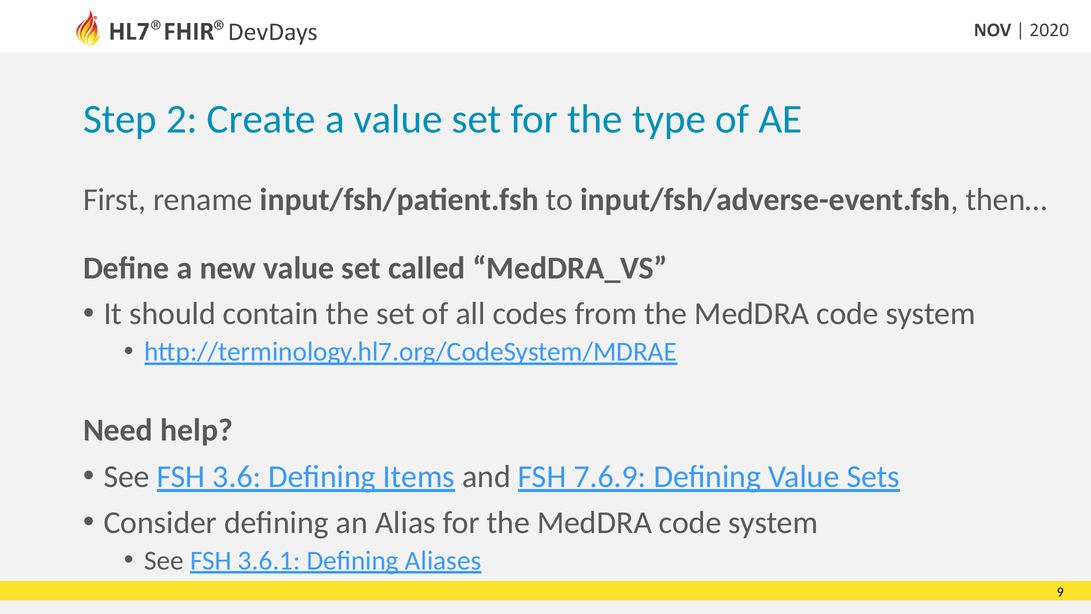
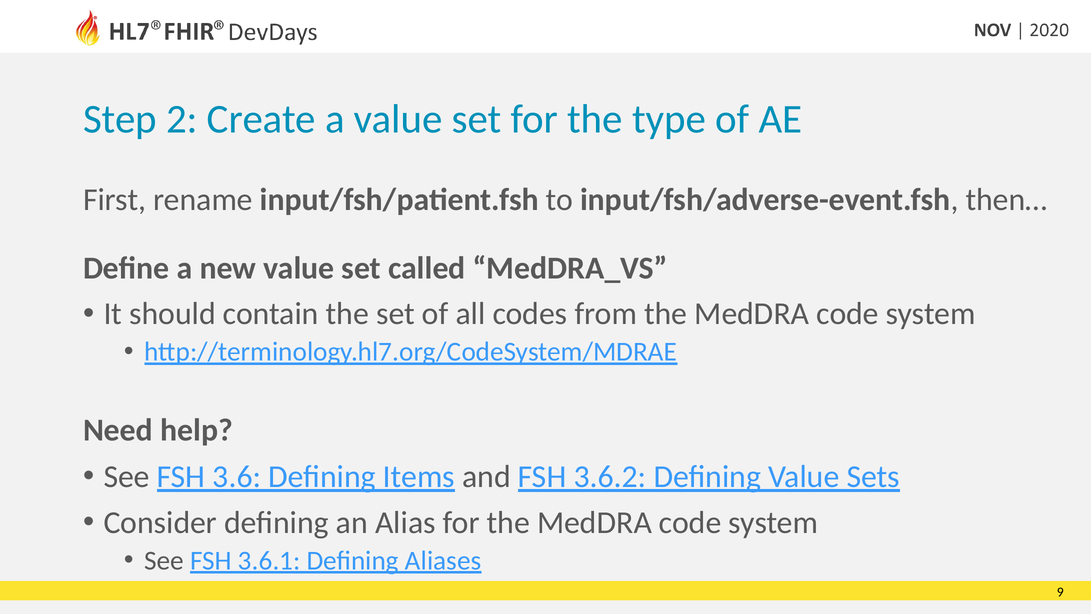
7.6.9: 7.6.9 -> 3.6.2 (610, 476)
